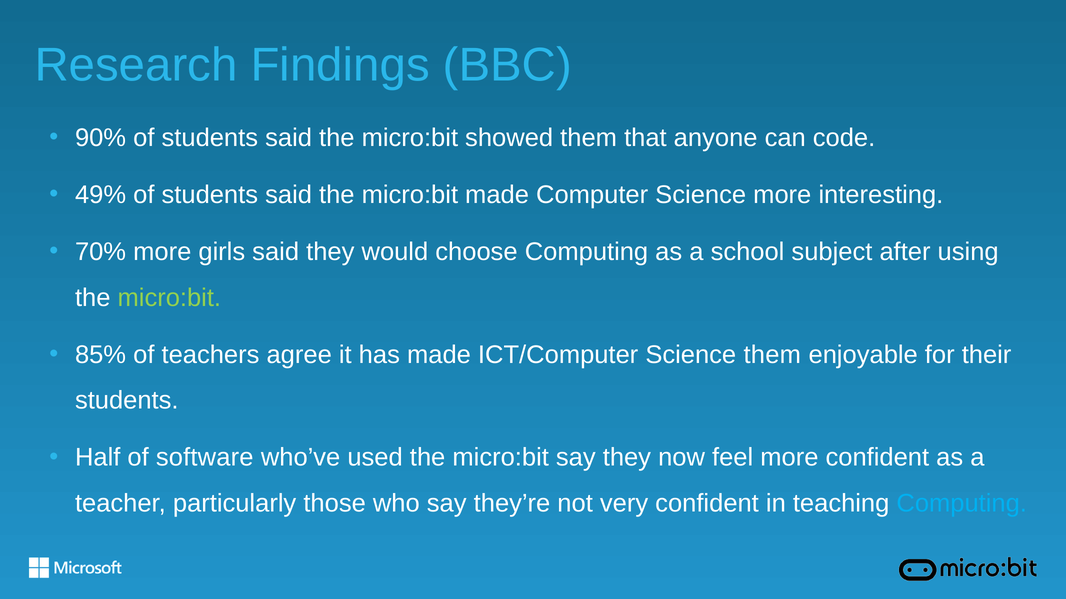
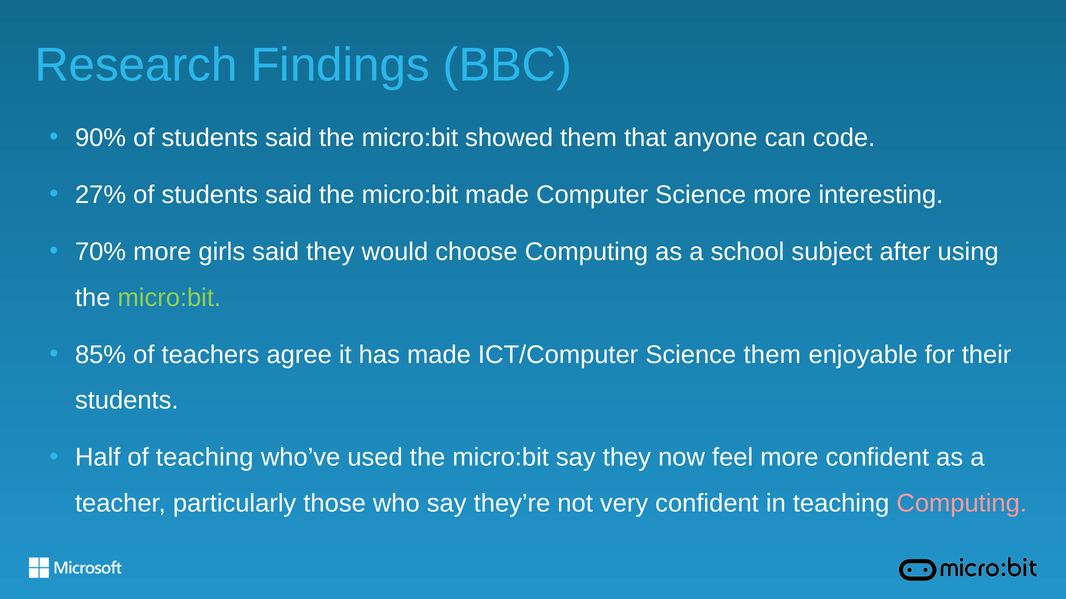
49%: 49% -> 27% (101, 195)
of software: software -> teaching (205, 458)
Computing colour: light blue -> pink (962, 504)
